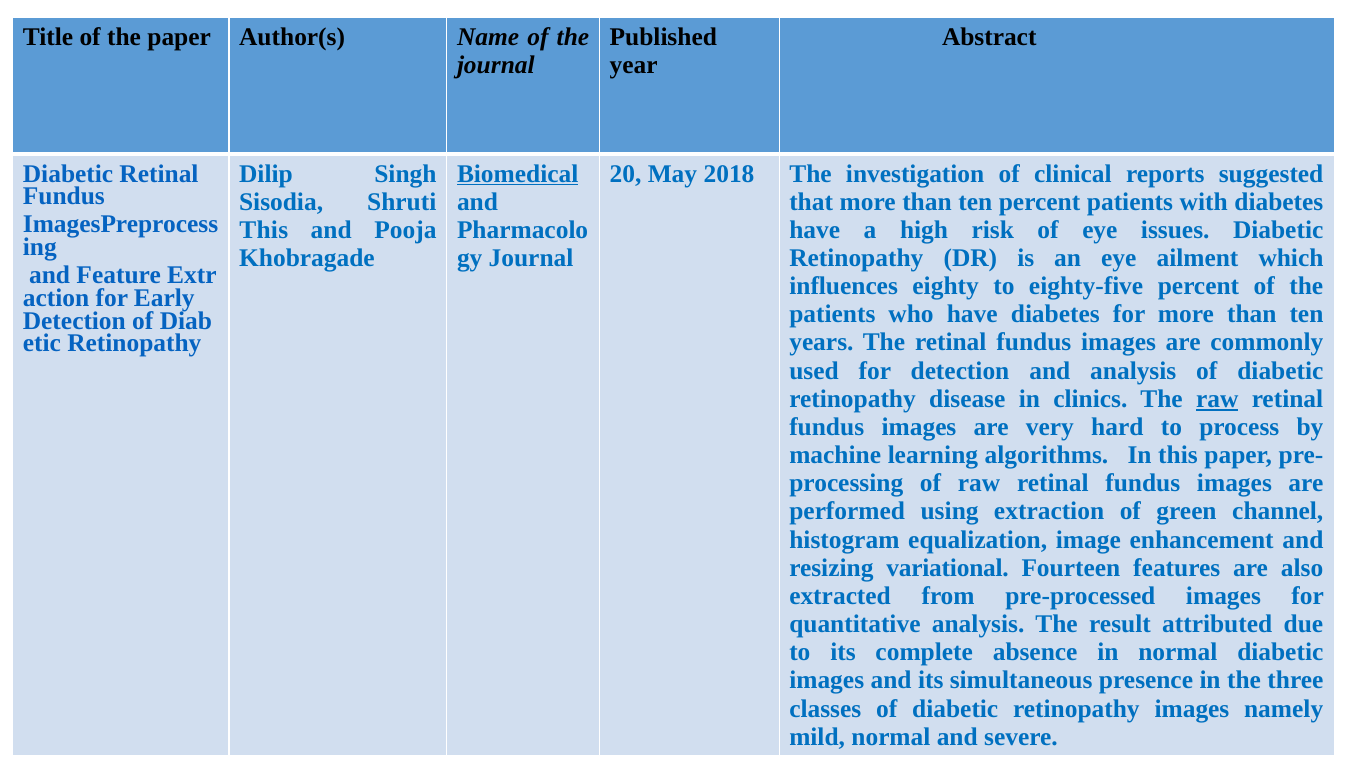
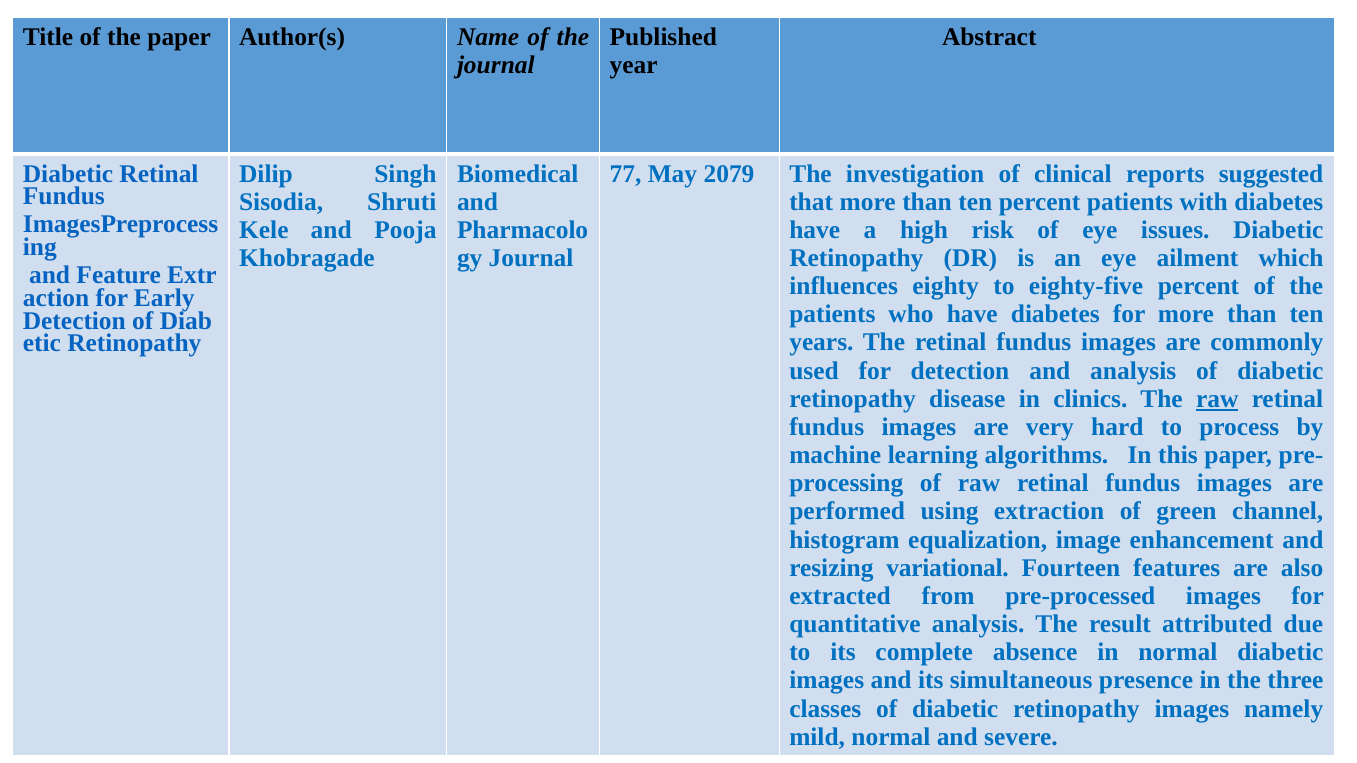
Biomedical underline: present -> none (518, 174)
20: 20 -> 77 (626, 174)
2018: 2018 -> 2079 (729, 174)
This: This -> Kele (264, 230)
